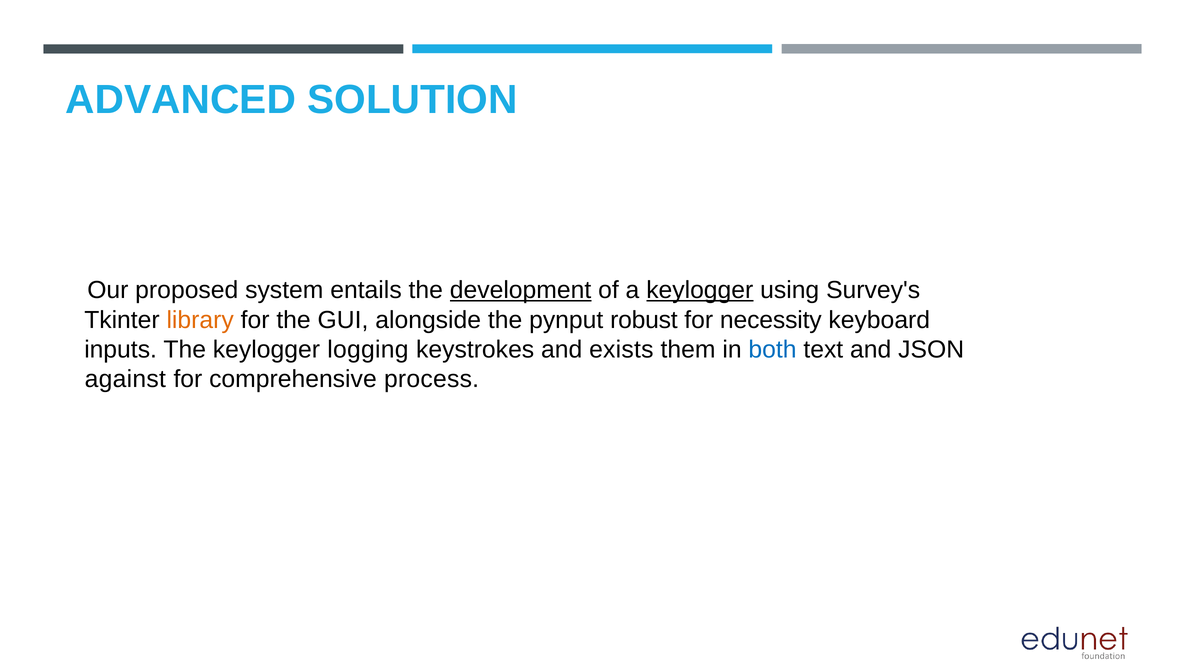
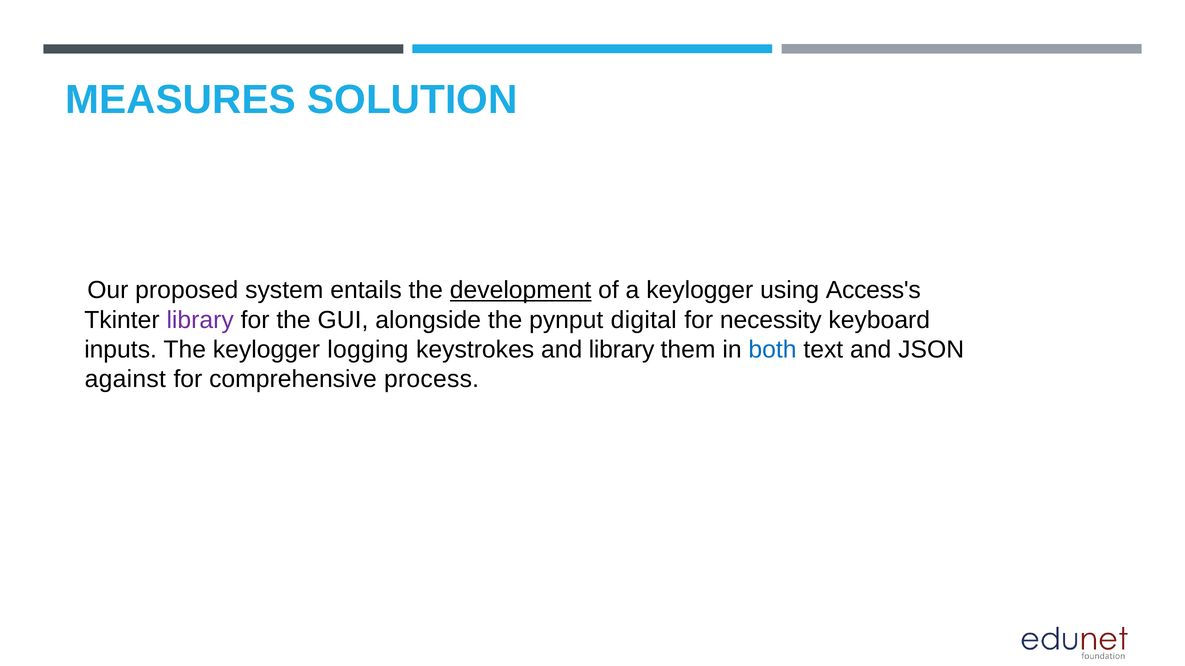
ADVANCED: ADVANCED -> MEASURES (181, 100)
keylogger underline: present -> none (700, 291)
Survey's: Survey's -> Access's (873, 291)
library colour: orange -> purple (200, 320)
robust: robust -> digital (644, 320)
and exists: exists -> library (622, 350)
